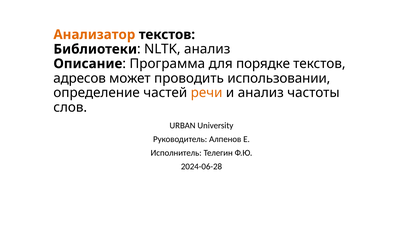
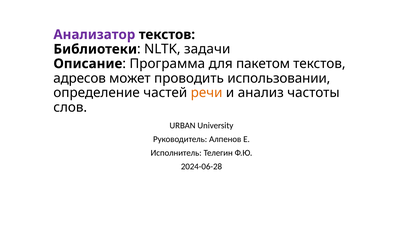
Анализатор colour: orange -> purple (94, 35)
NLTK анализ: анализ -> задачи (207, 49)
порядке: порядке -> пакетом (263, 64)
